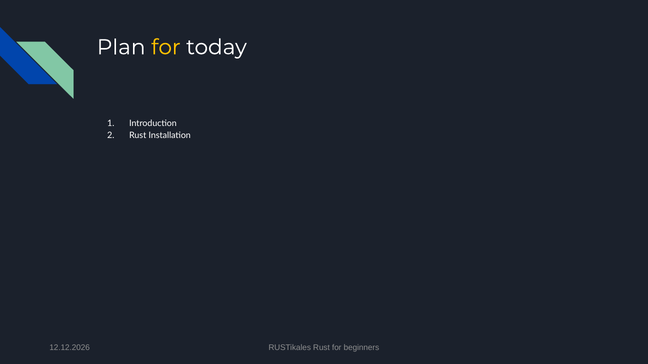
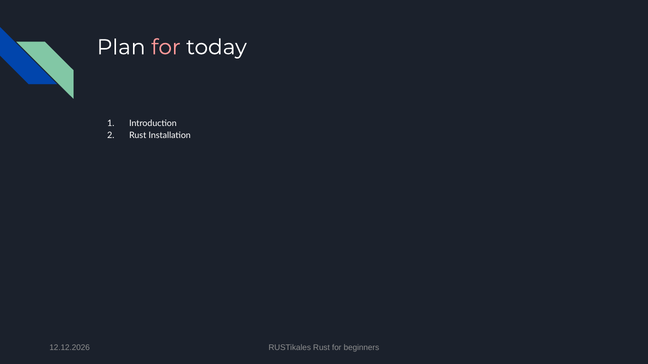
for colour: yellow -> pink (166, 47)
